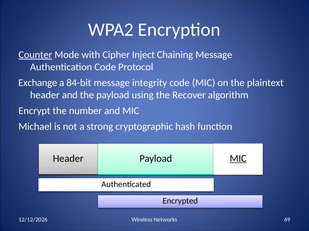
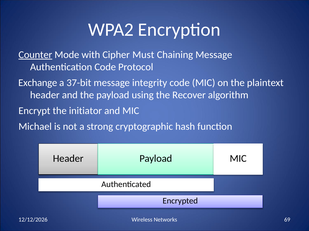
Inject: Inject -> Must (143, 55)
84-bit: 84-bit -> 37-bit (79, 83)
number: number -> initiator (85, 111)
MIC underline: present -> none (238, 159)
